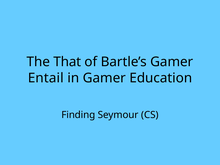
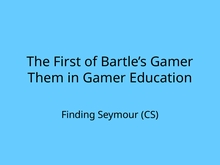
That: That -> First (67, 62)
Entail: Entail -> Them (46, 78)
